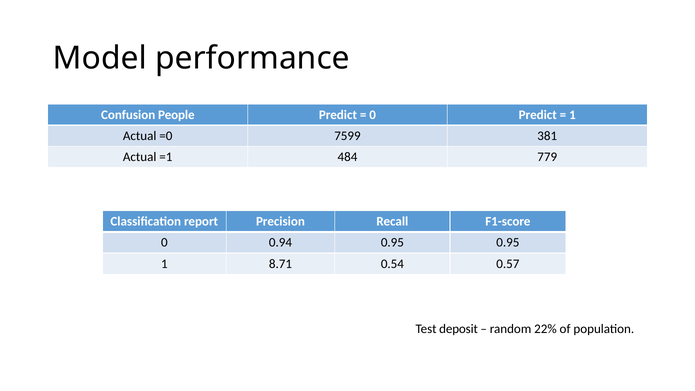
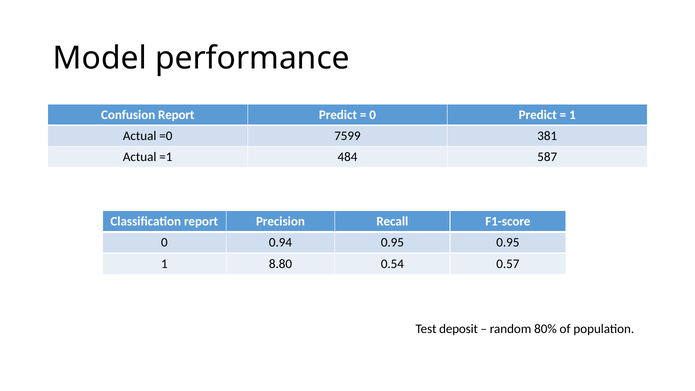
Confusion People: People -> Report (176, 115)
779: 779 -> 587 (547, 157)
8.71: 8.71 -> 8.80 (280, 264)
22%: 22% -> 80% (545, 329)
